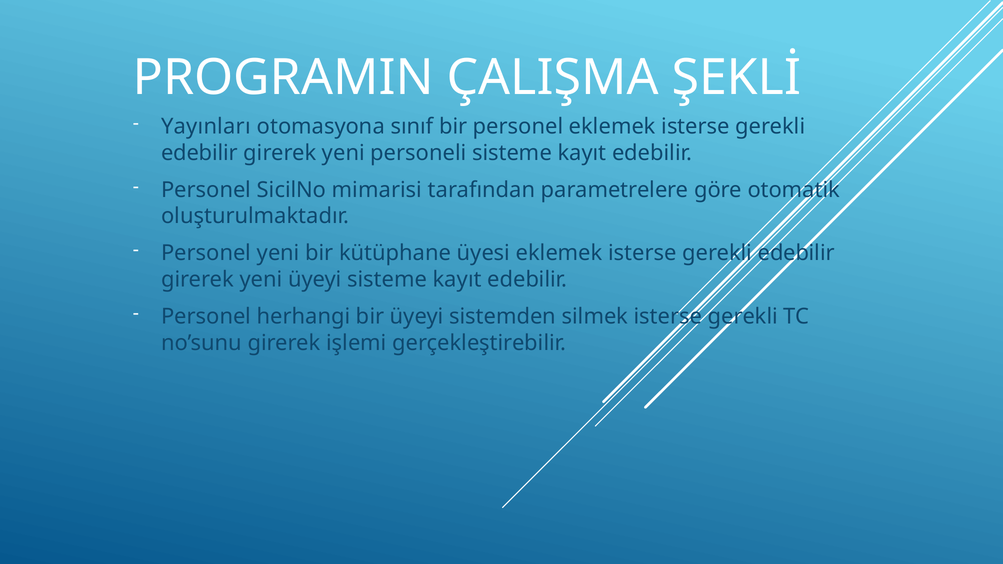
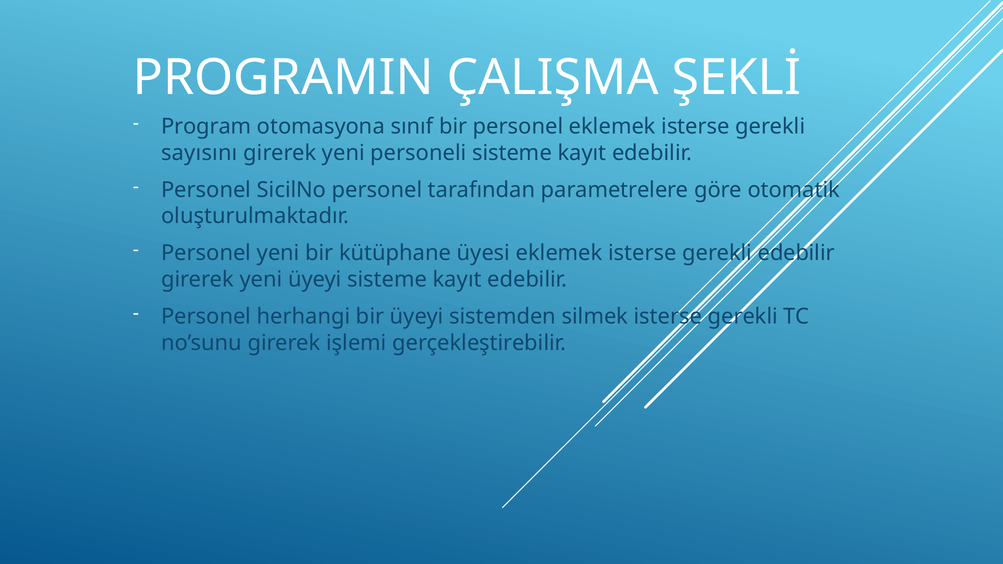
Yayınları: Yayınları -> Program (206, 127)
edebilir: edebilir -> sayısını (199, 153)
SicilNo mimarisi: mimarisi -> personel (377, 190)
